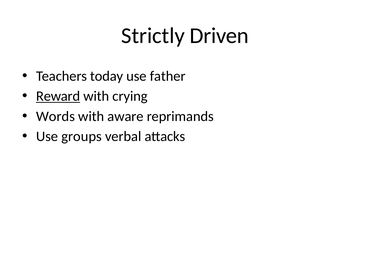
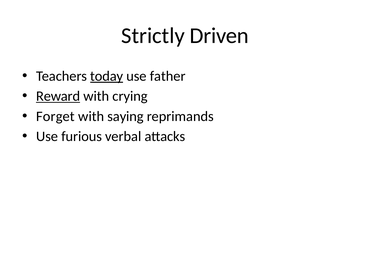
today underline: none -> present (107, 76)
Words: Words -> Forget (55, 117)
aware: aware -> saying (126, 117)
groups: groups -> furious (82, 137)
